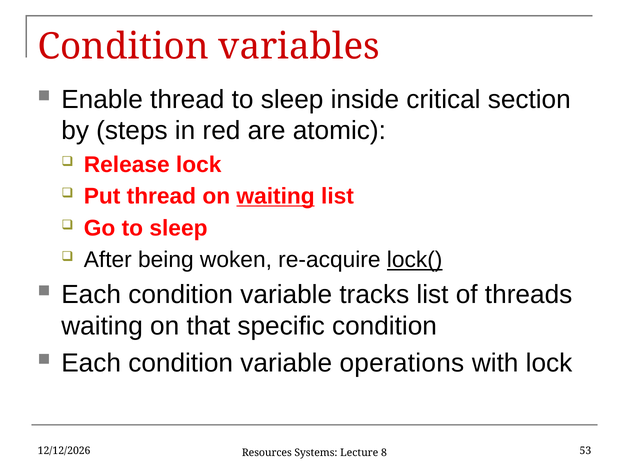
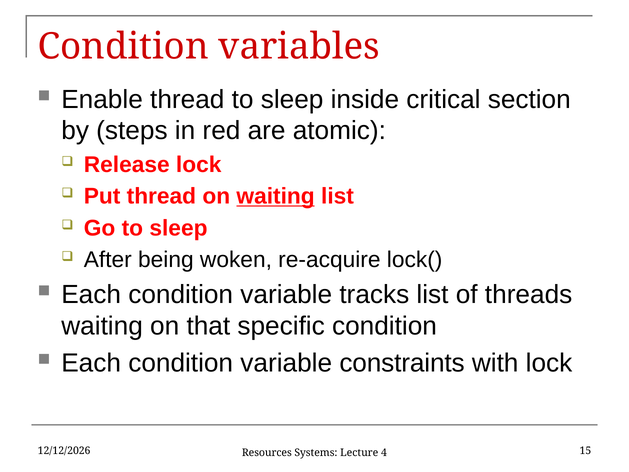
lock( underline: present -> none (415, 260)
operations: operations -> constraints (402, 363)
53: 53 -> 15 (585, 451)
8: 8 -> 4 (384, 453)
